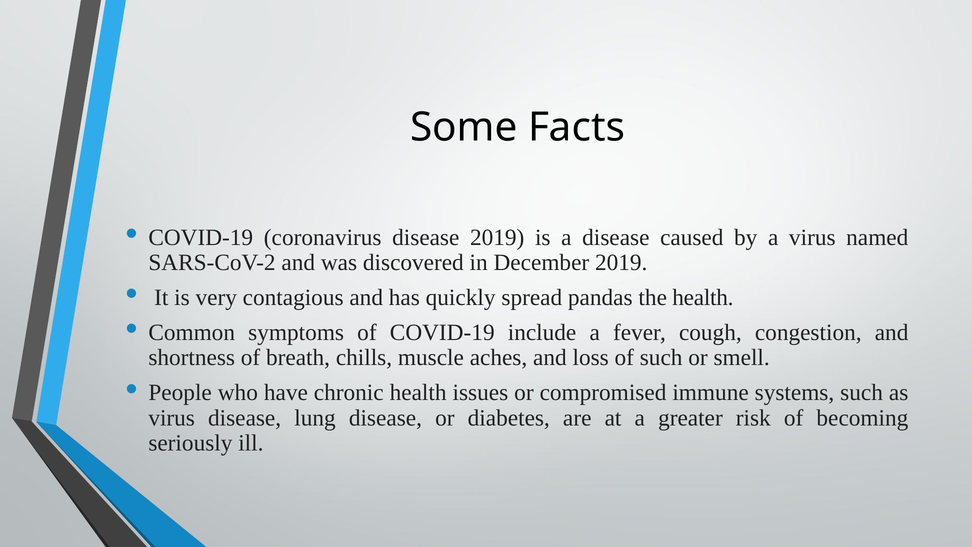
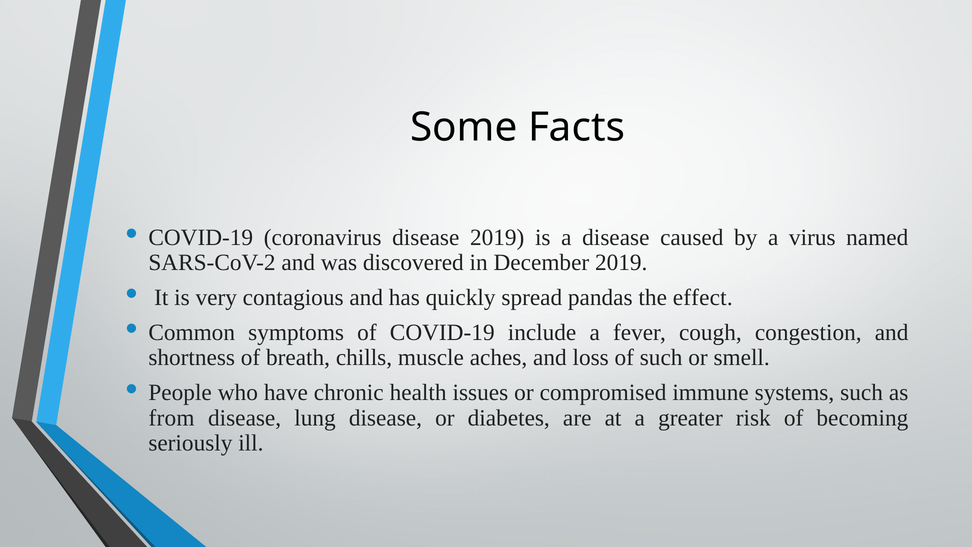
the health: health -> effect (703, 298)
virus: virus -> from (172, 418)
